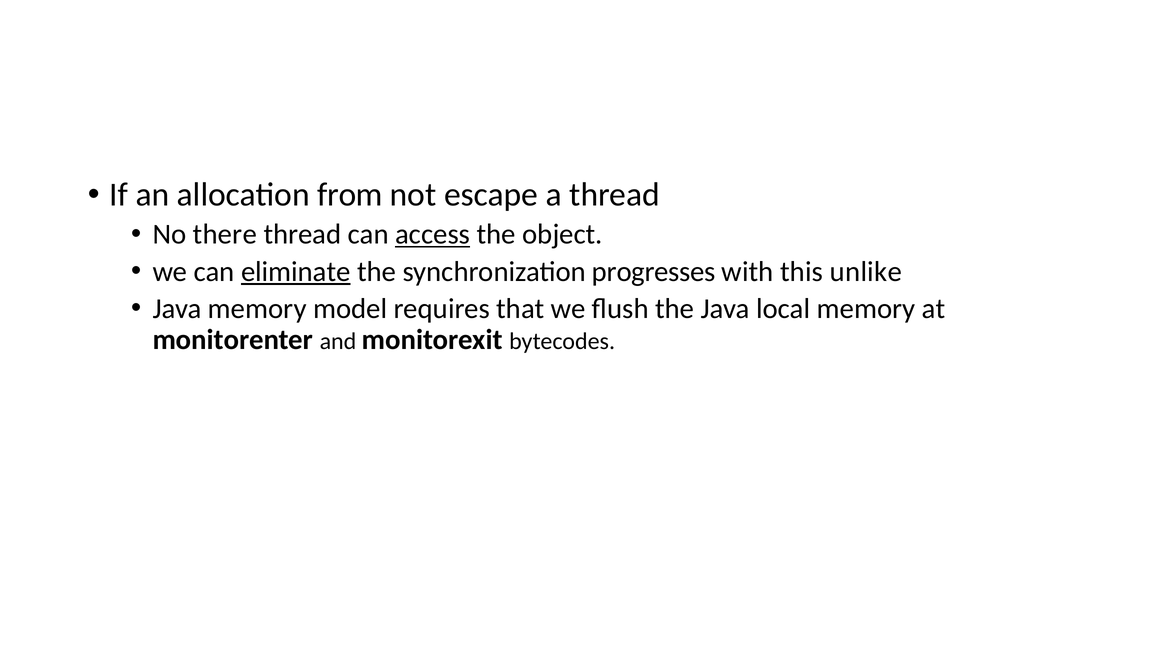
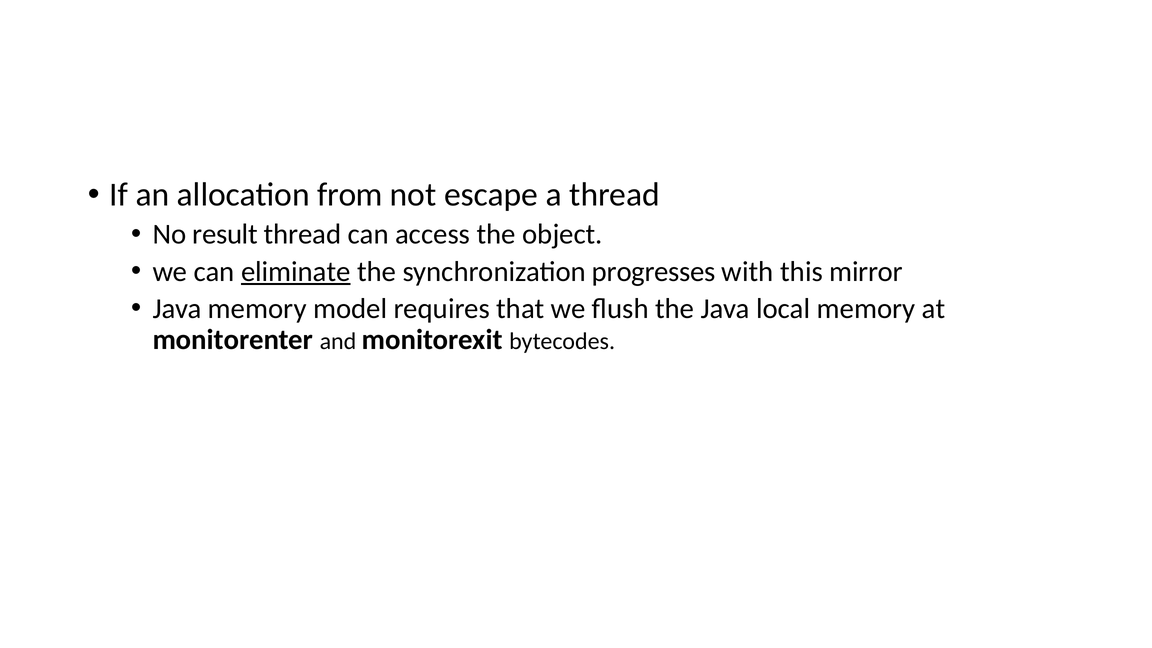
there: there -> result (225, 234)
access underline: present -> none (433, 234)
unlike: unlike -> mirror (866, 272)
